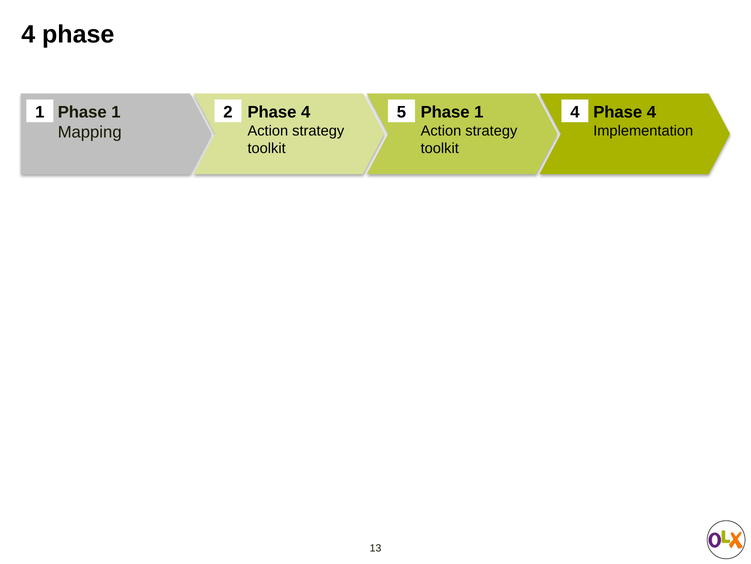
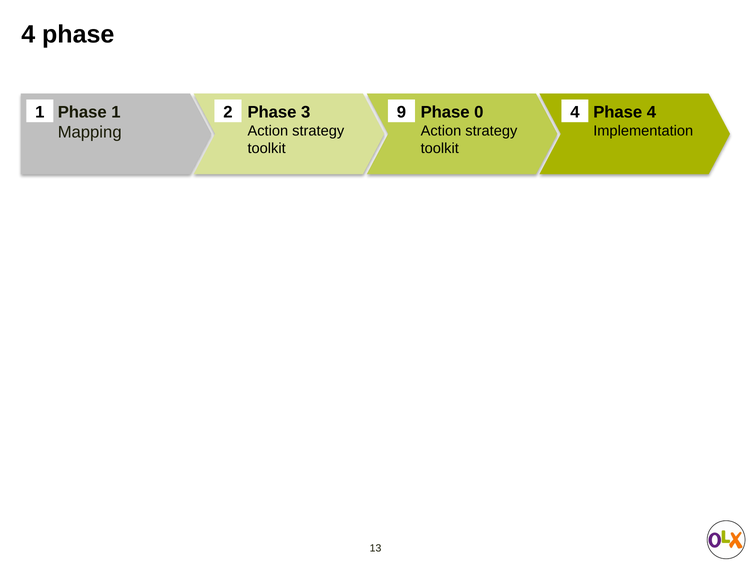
5: 5 -> 9 (401, 112)
4: 4 -> 3 (306, 112)
1: 1 -> 0 (479, 112)
